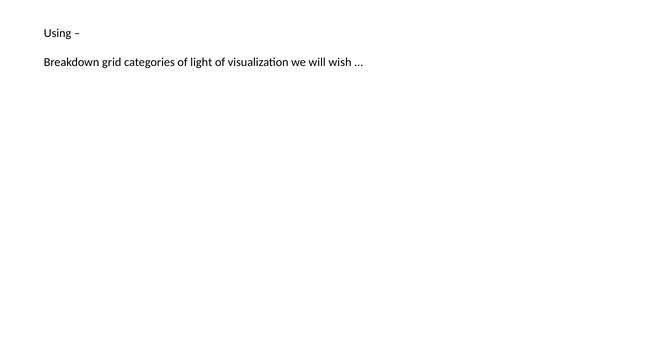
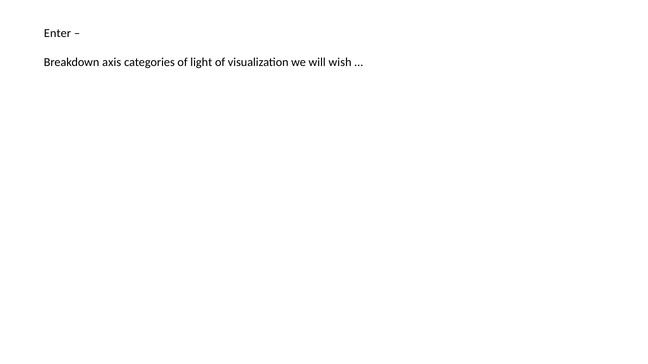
Using: Using -> Enter (58, 33)
grid: grid -> axis (112, 62)
